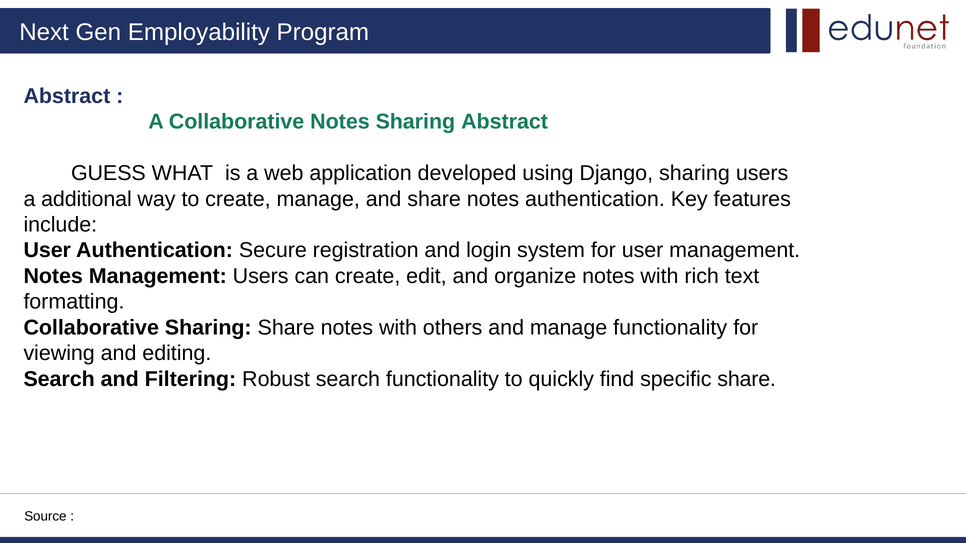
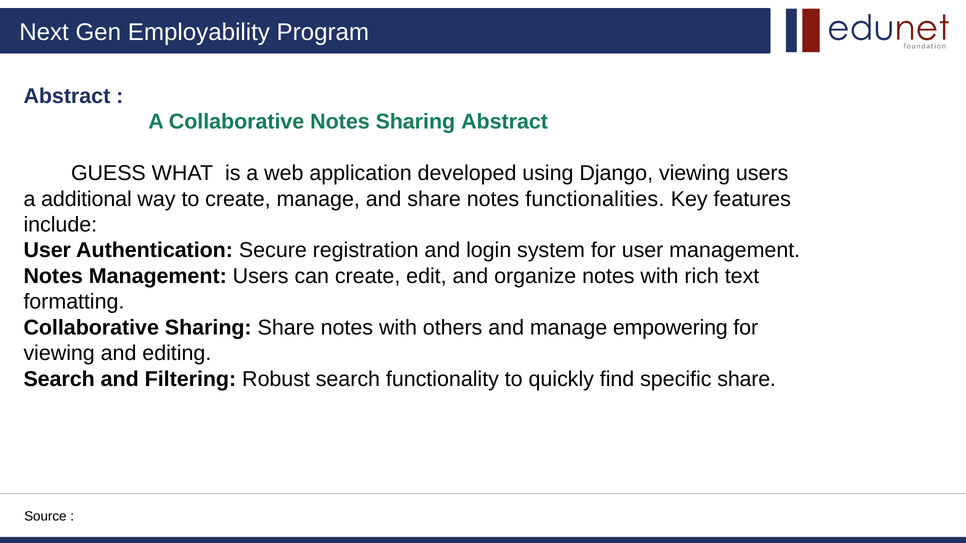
Django sharing: sharing -> viewing (695, 173)
notes authentication: authentication -> functionalities (595, 199)
manage functionality: functionality -> empowering (670, 328)
